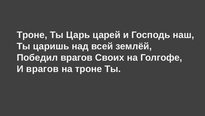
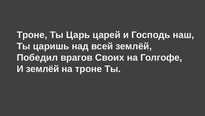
И врагов: врагов -> землёй (43, 69)
